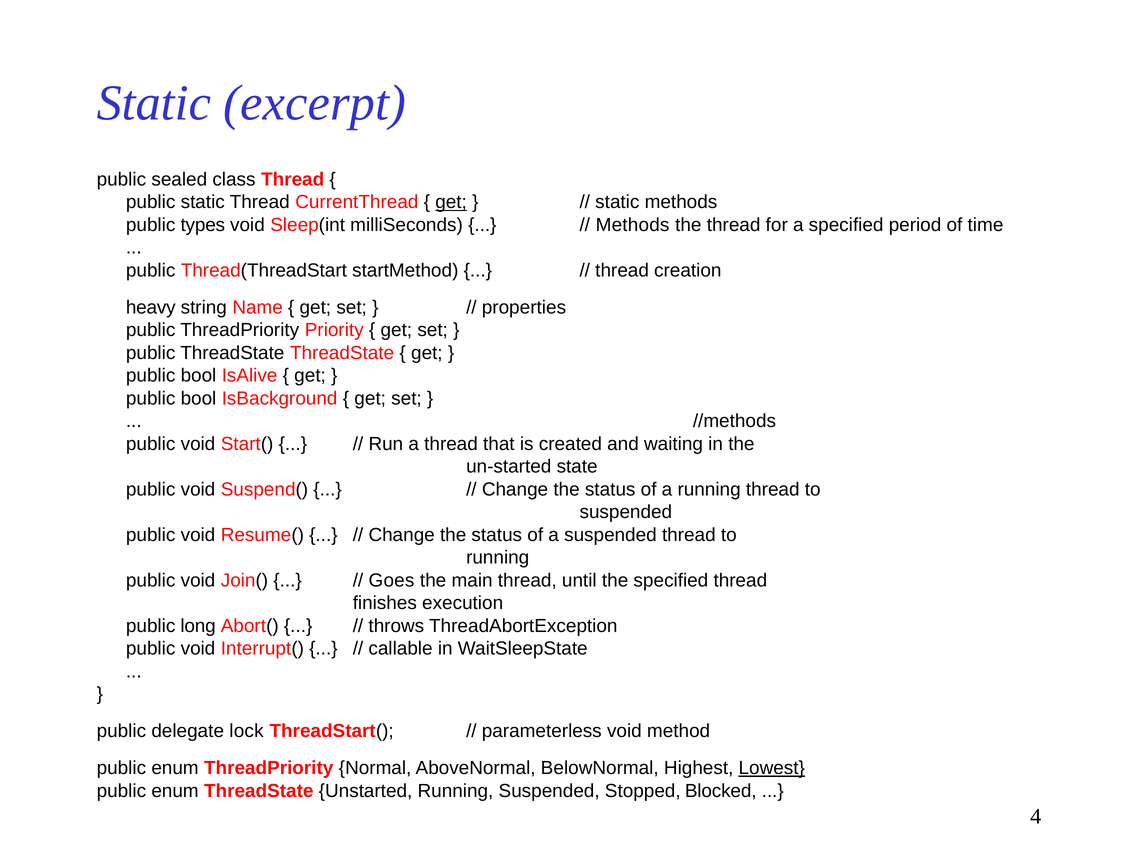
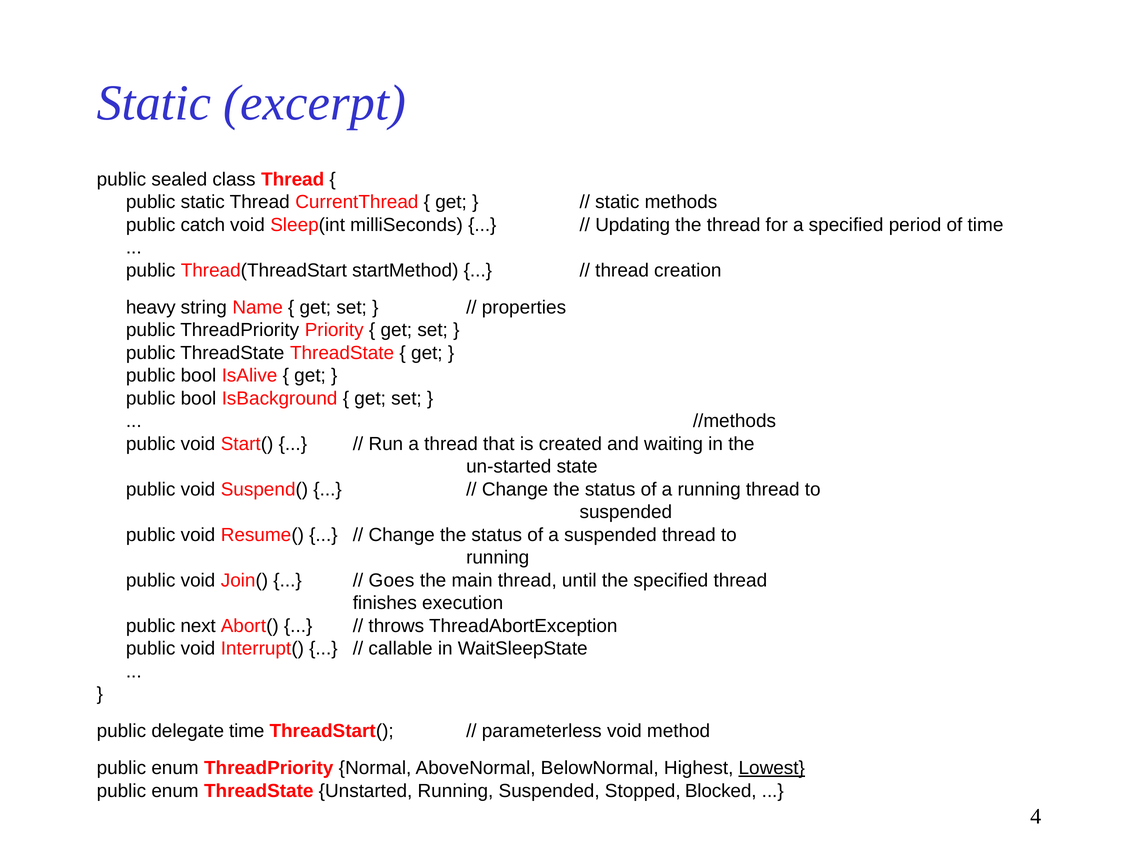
get underline: present -> none (451, 202)
types: types -> catch (203, 225)
Methods: Methods -> Updating (633, 225)
long: long -> next (198, 626)
delegate lock: lock -> time (247, 732)
